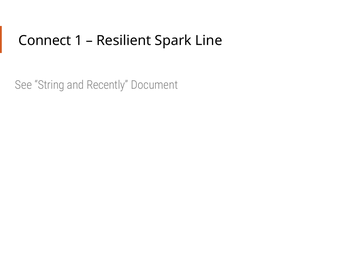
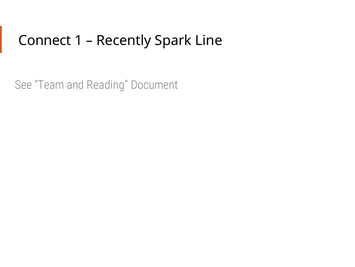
Resilient: Resilient -> Recently (124, 40)
String: String -> Team (49, 85)
Recently: Recently -> Reading (107, 85)
